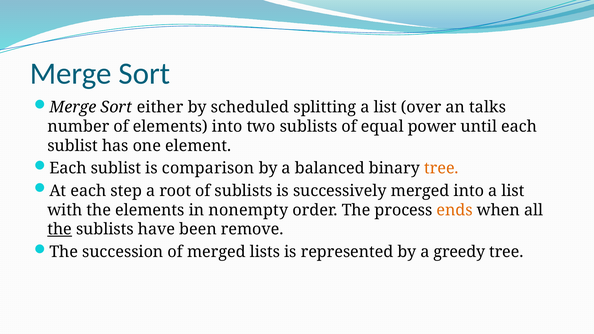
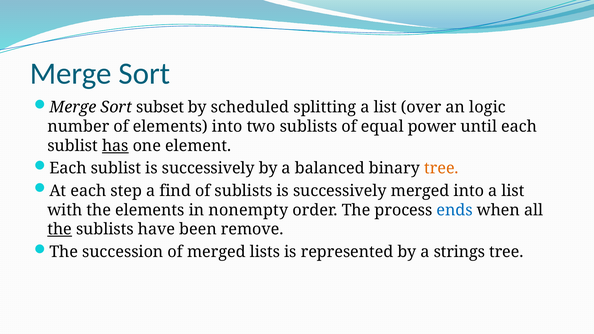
either: either -> subset (160, 107)
talks: talks -> logic (488, 107)
has underline: none -> present (115, 146)
sublist is comparison: comparison -> successively (208, 168)
root: root -> find (175, 191)
ends colour: orange -> blue (455, 210)
greedy: greedy -> strings (459, 252)
